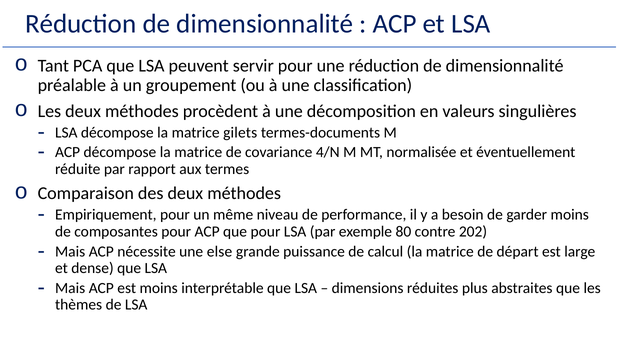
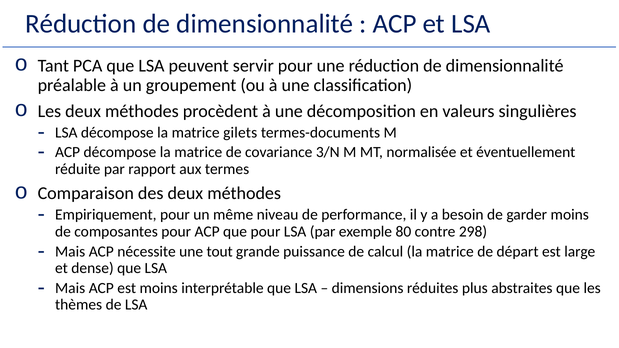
4/N: 4/N -> 3/N (328, 152)
202: 202 -> 298 (473, 232)
else: else -> tout (220, 252)
